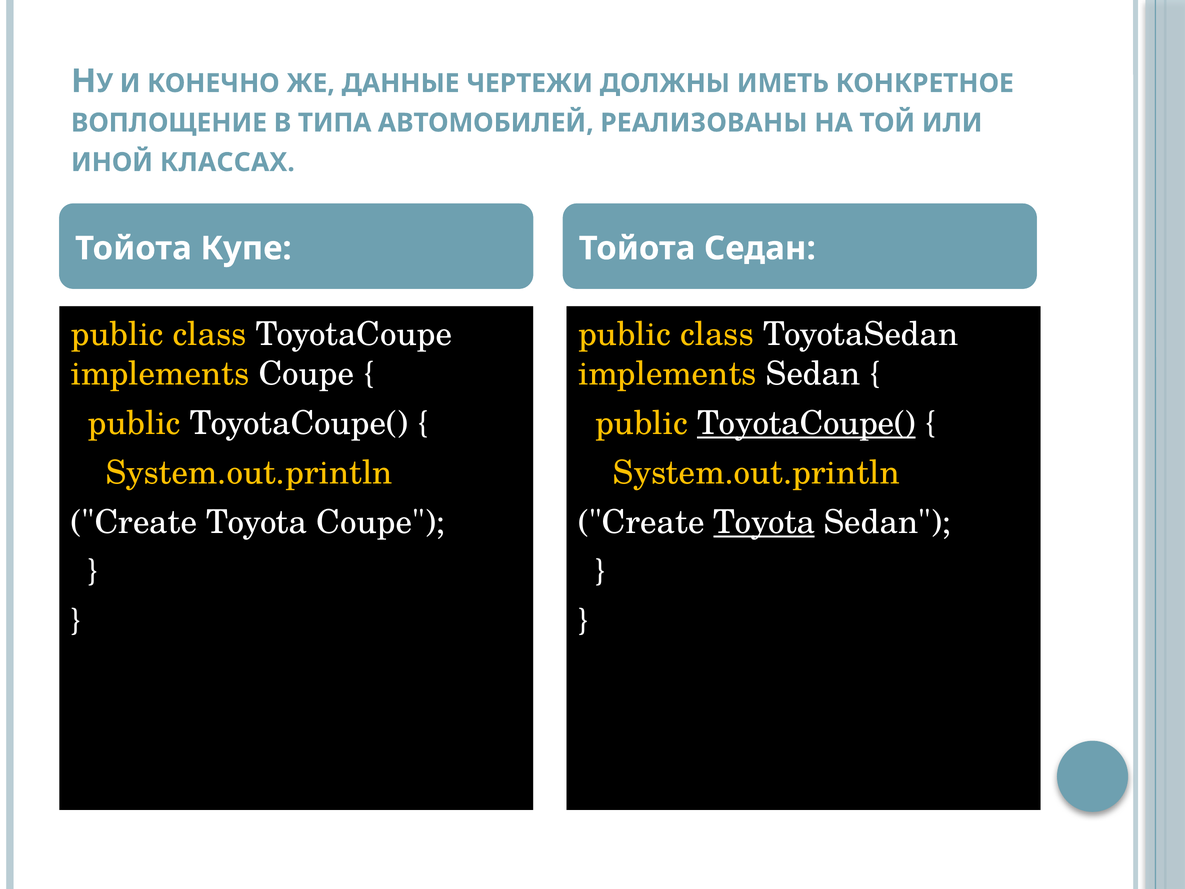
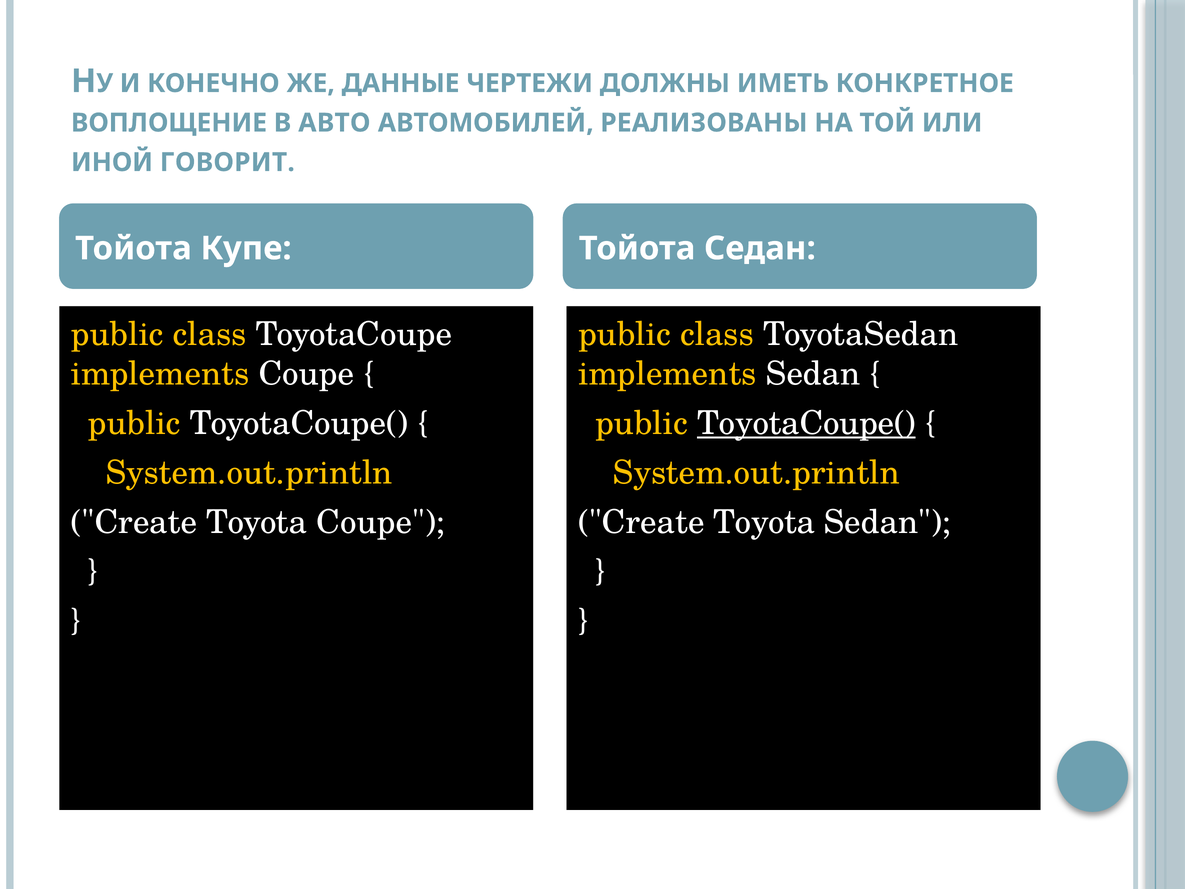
ТИПА: ТИПА -> АВТО (334, 123)
КЛАССАХ: КЛАССАХ -> ГОВОРИТ (227, 162)
Toyota underline: present -> none (764, 522)
